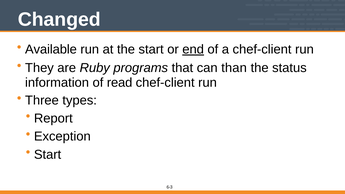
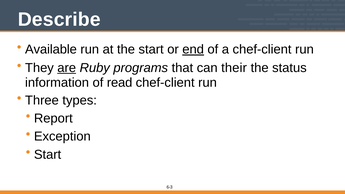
Changed: Changed -> Describe (59, 19)
are underline: none -> present (67, 68)
than: than -> their (234, 68)
